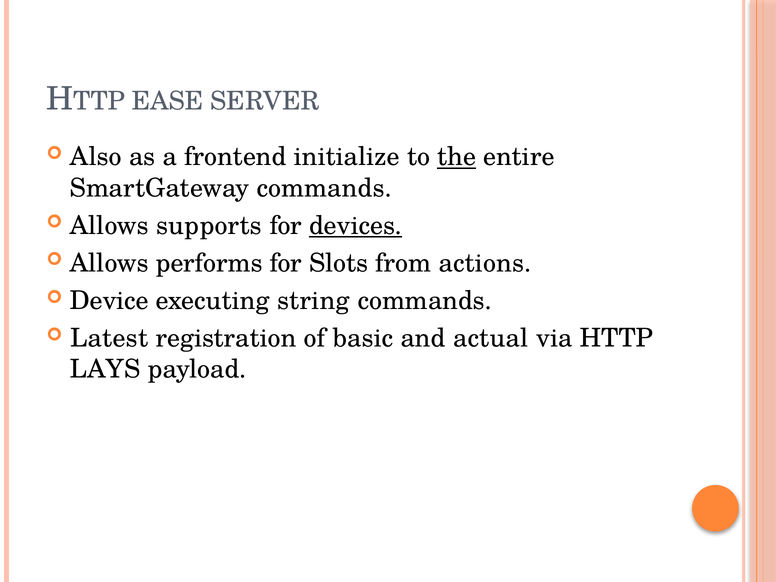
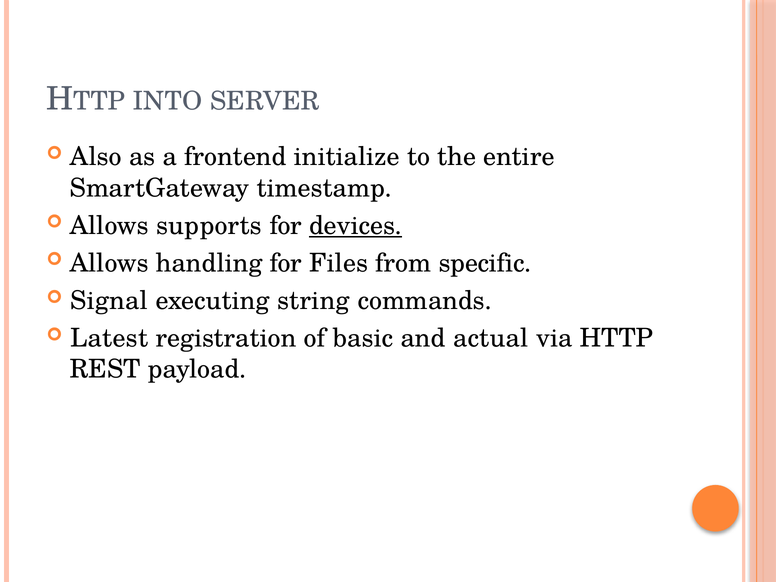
EASE: EASE -> INTO (167, 101)
the underline: present -> none (457, 157)
SmartGateway commands: commands -> timestamp (324, 188)
performs: performs -> handling (209, 263)
Slots: Slots -> Files (339, 263)
actions: actions -> specific (485, 263)
Device: Device -> Signal (109, 301)
LAYS: LAYS -> REST (105, 369)
